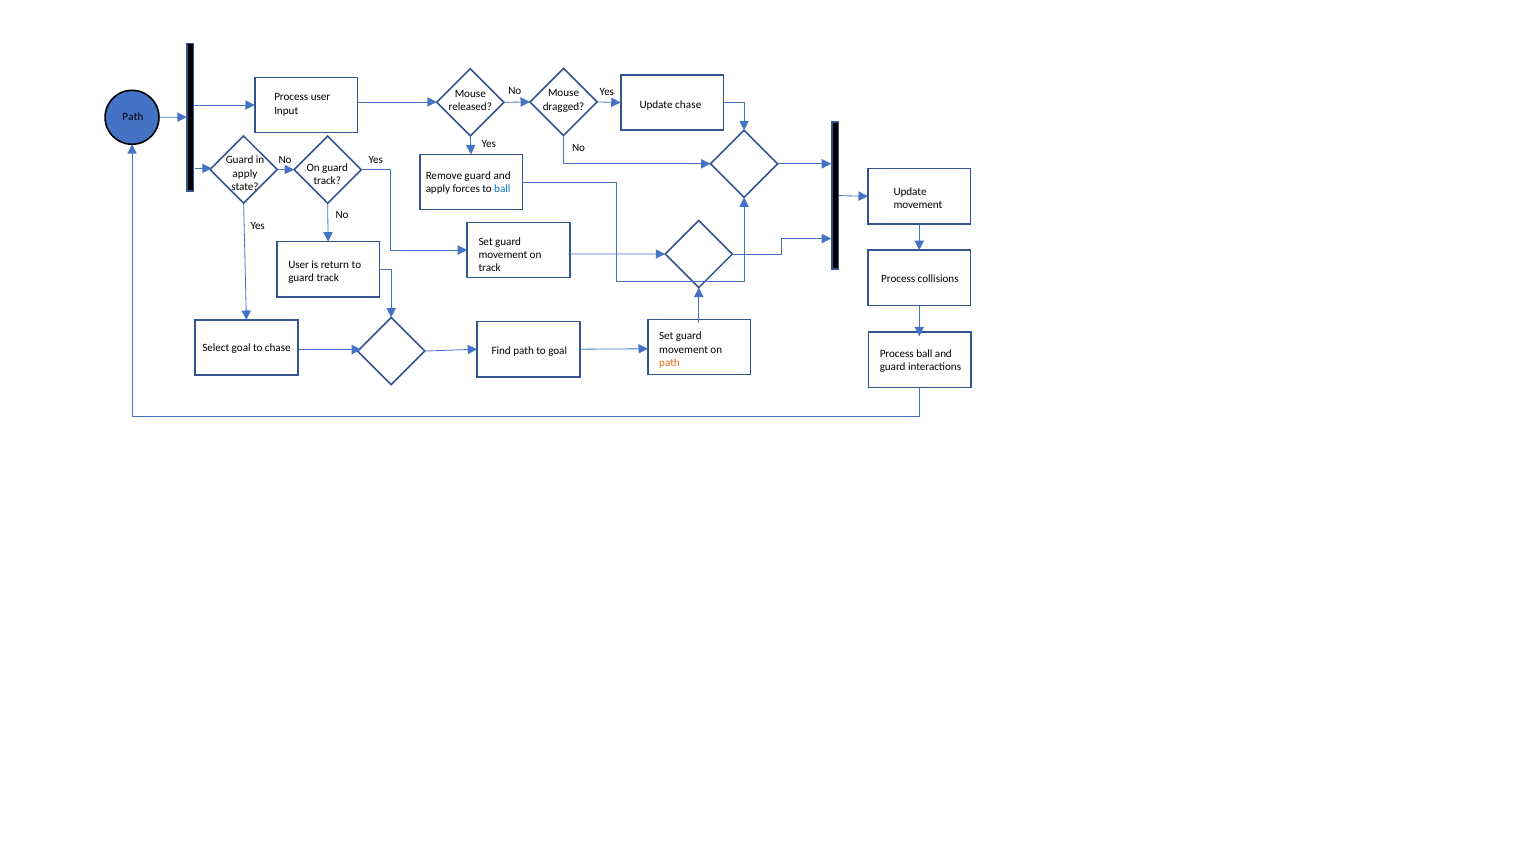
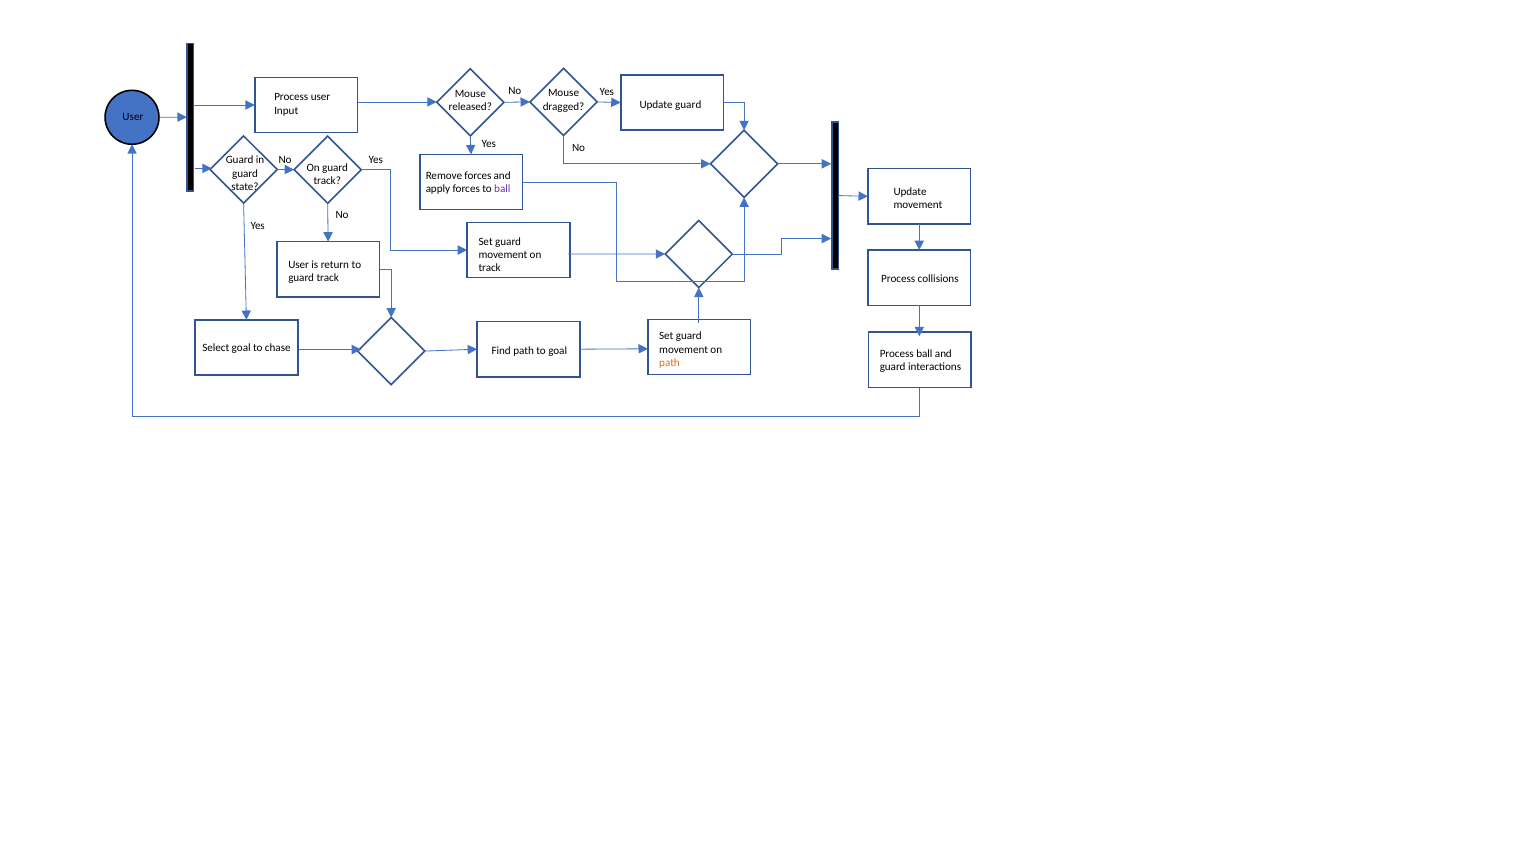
Update chase: chase -> guard (688, 105)
Path: Path -> User (133, 117)
apply: apply -> guard (245, 174)
Remove guard: guard -> forces (478, 175)
ball colour: blue -> purple (502, 189)
